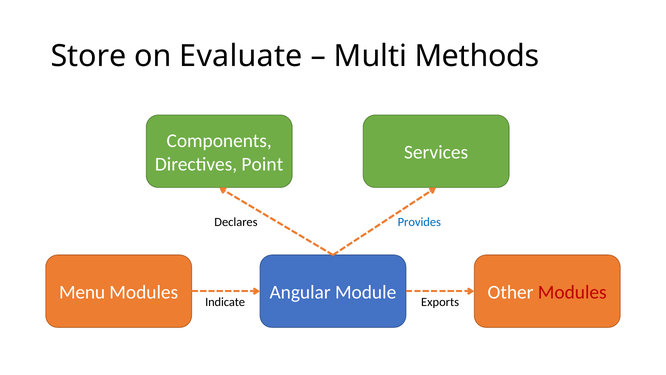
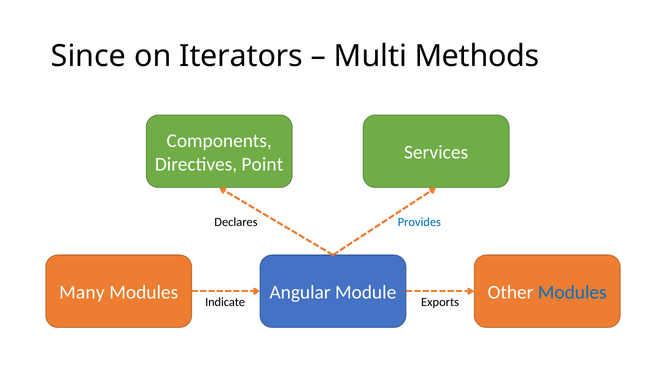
Store: Store -> Since (88, 56)
Evaluate: Evaluate -> Iterators (241, 56)
Menu: Menu -> Many (82, 292)
Modules colour: red -> blue (572, 292)
